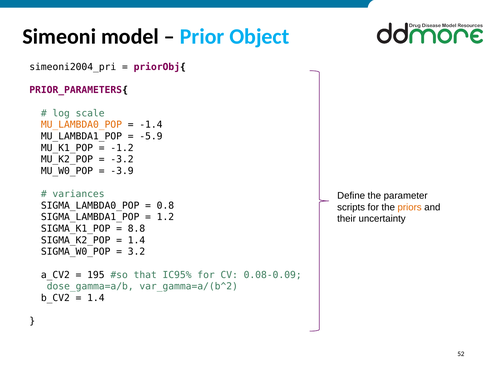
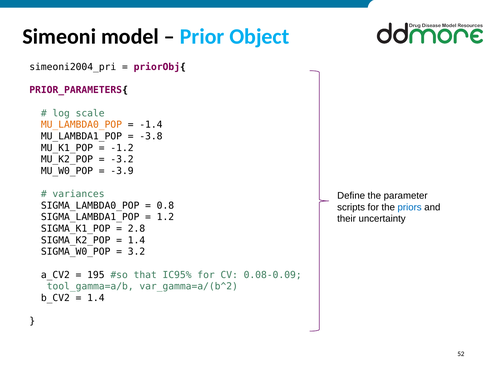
-5.9: -5.9 -> -3.8 (151, 136)
priors colour: orange -> blue (410, 207)
8.8: 8.8 -> 2.8 (136, 228)
dose_gamma=a/b: dose_gamma=a/b -> tool_gamma=a/b (90, 286)
